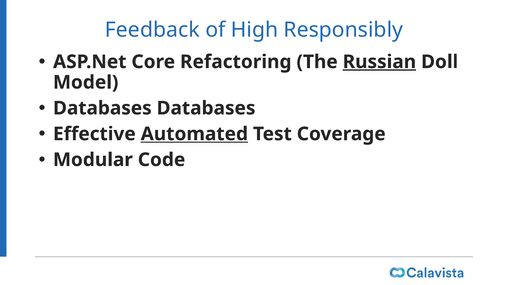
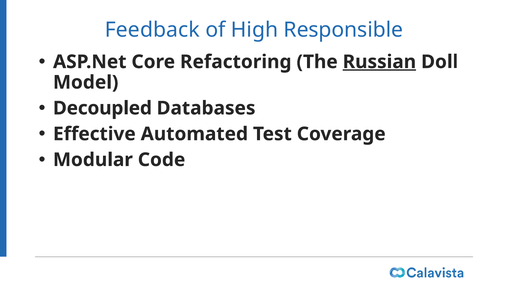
Responsibly: Responsibly -> Responsible (343, 30)
Databases: Databases -> Decoupled (102, 108)
Automated underline: present -> none (194, 134)
